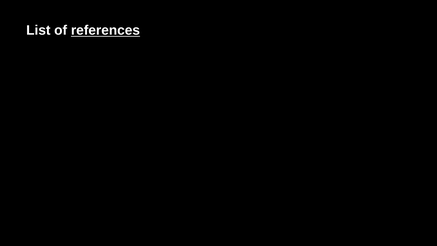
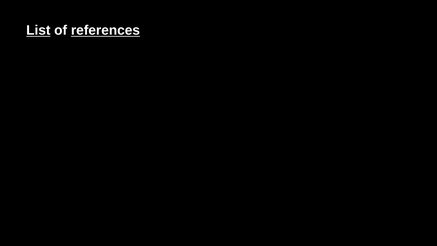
List underline: none -> present (38, 30)
